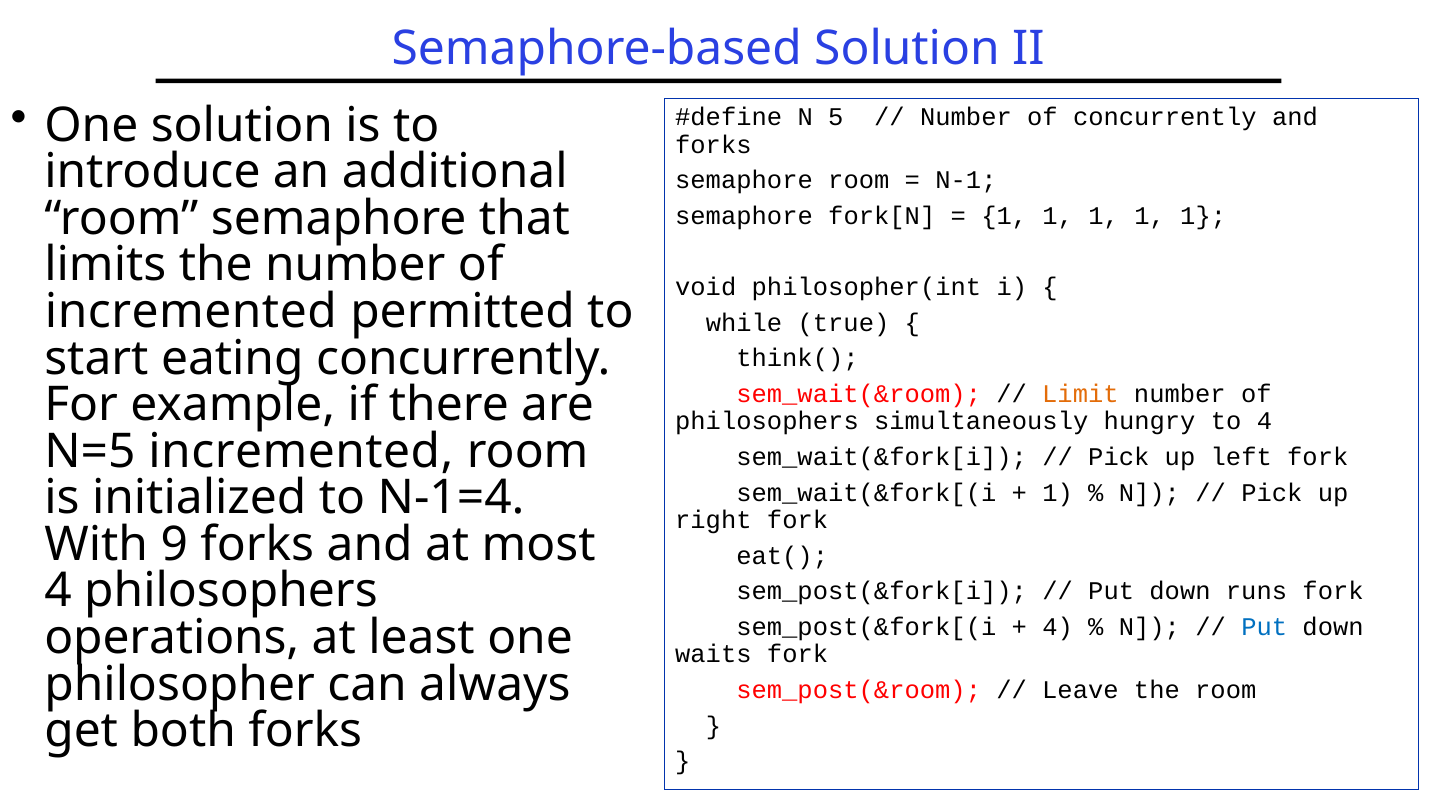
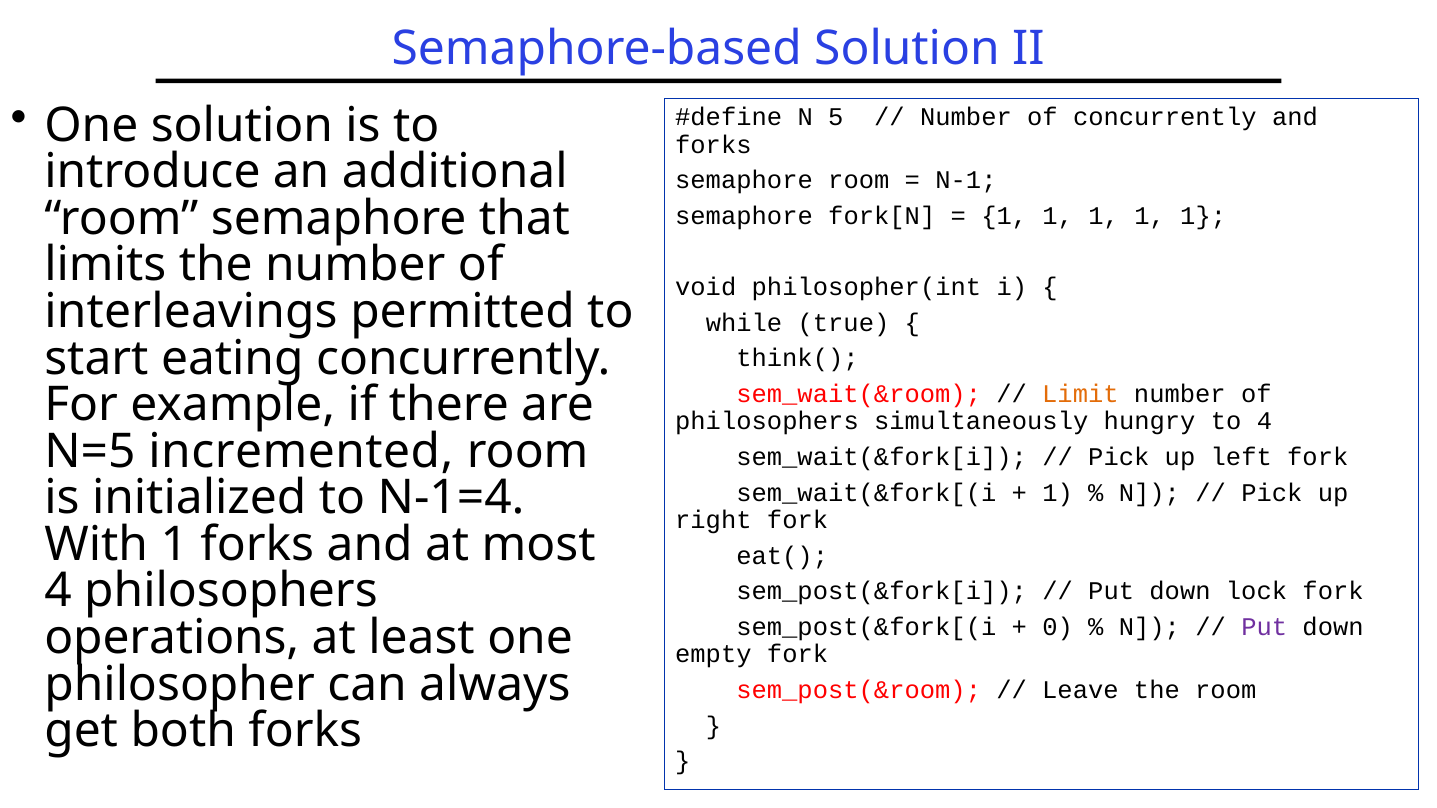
incremented: incremented -> interleavings (191, 312)
With 9: 9 -> 1 (174, 545)
runs: runs -> lock (1256, 592)
4: 4 -> 0 (1058, 627)
Put colour: blue -> purple (1264, 627)
waits: waits -> empty (713, 655)
